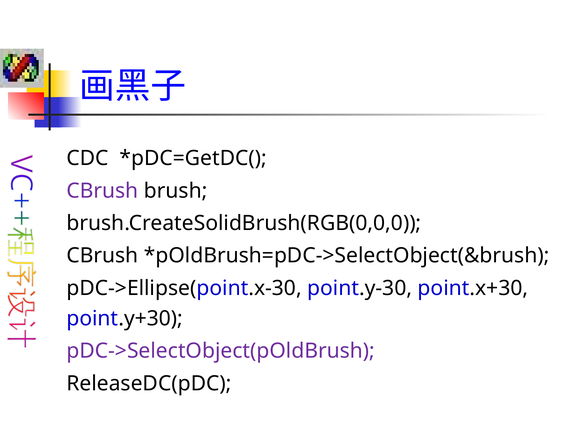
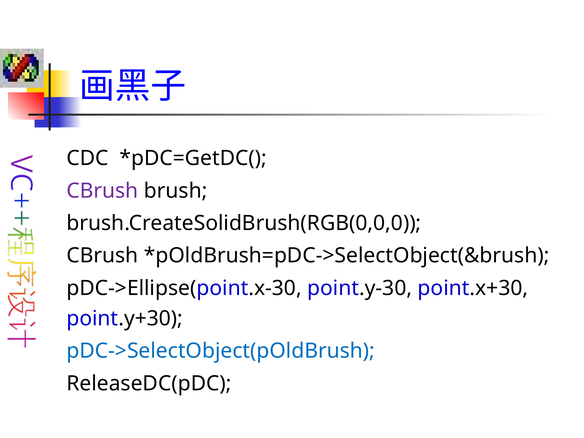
pDC->SelectObject(pOldBrush colour: purple -> blue (221, 351)
